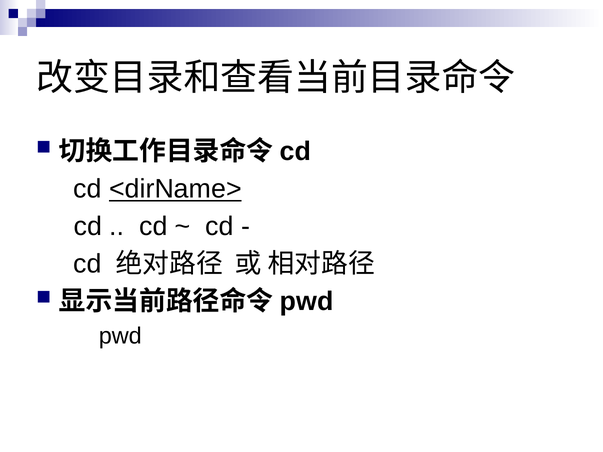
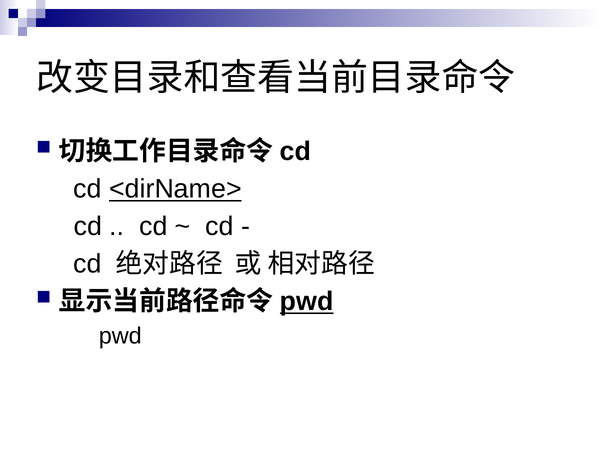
pwd underline: none -> present (307, 302)
